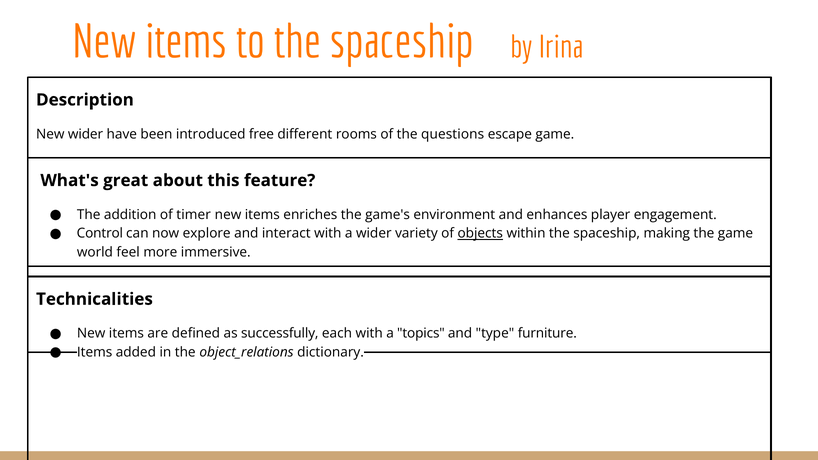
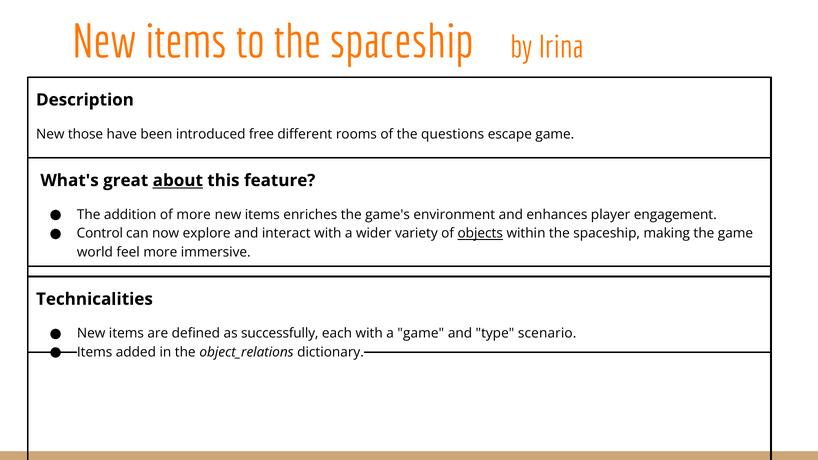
New wider: wider -> those (86, 134)
about underline: none -> present (178, 181)
of timer: timer -> more (194, 215)
a topics: topics -> game (421, 333)
furniture: furniture -> scenario (547, 333)
